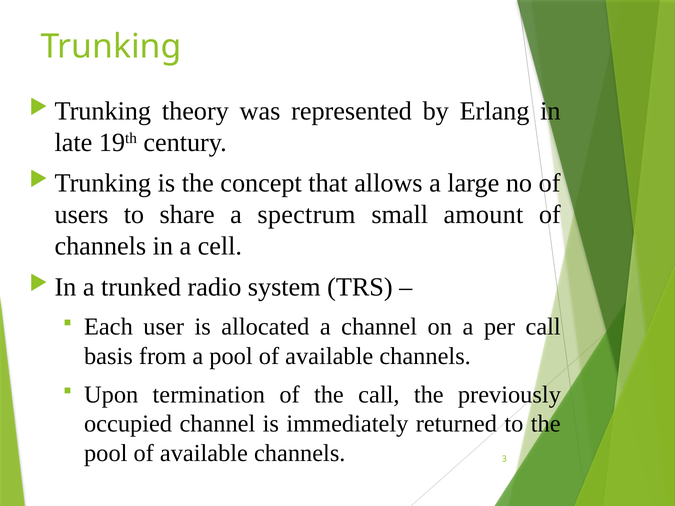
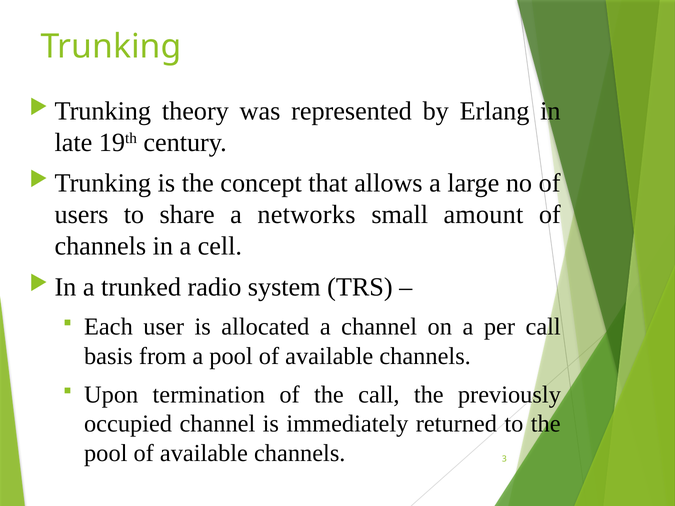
spectrum: spectrum -> networks (306, 215)
